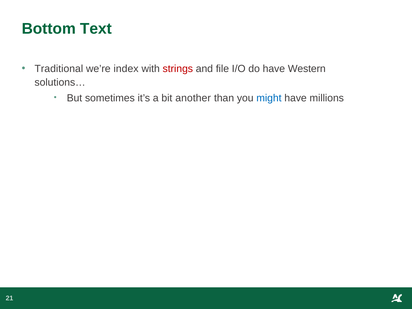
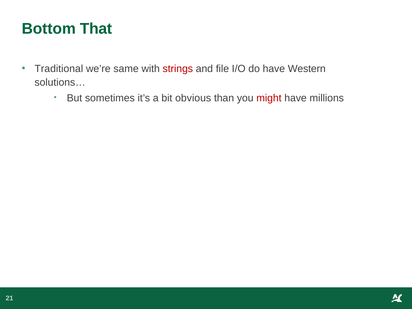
Text: Text -> That (96, 29)
index: index -> same (126, 69)
another: another -> obvious (193, 98)
might colour: blue -> red (269, 98)
